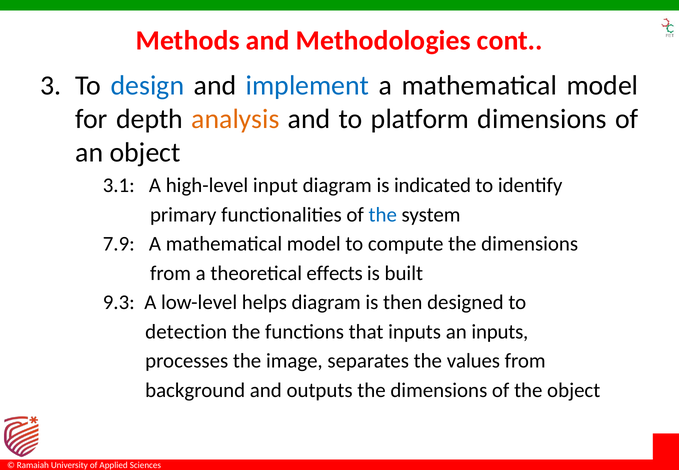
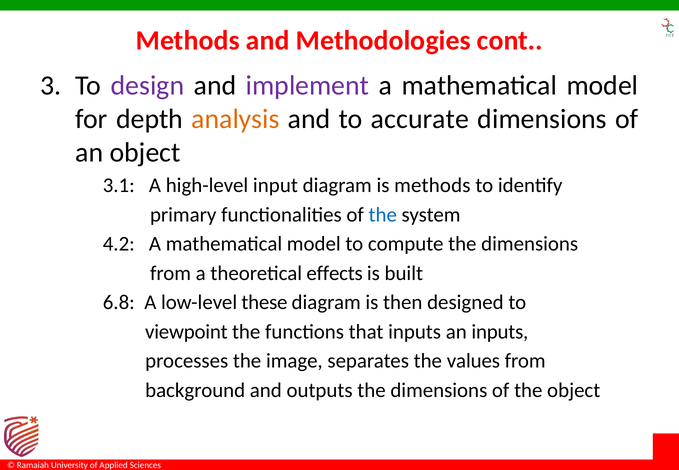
design colour: blue -> purple (147, 86)
implement colour: blue -> purple (308, 86)
platform: platform -> accurate (420, 119)
is indicated: indicated -> methods (432, 185)
7.9: 7.9 -> 4.2 (119, 244)
9.3: 9.3 -> 6.8 (119, 302)
helps: helps -> these (264, 302)
detection: detection -> viewpoint (186, 332)
